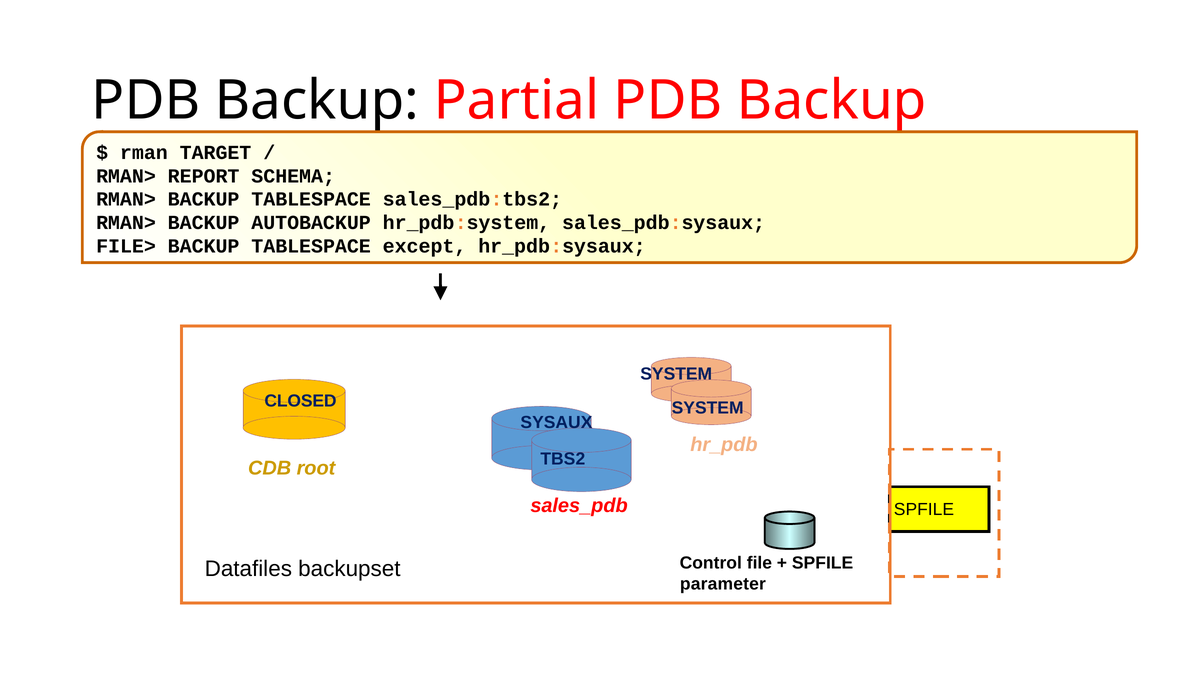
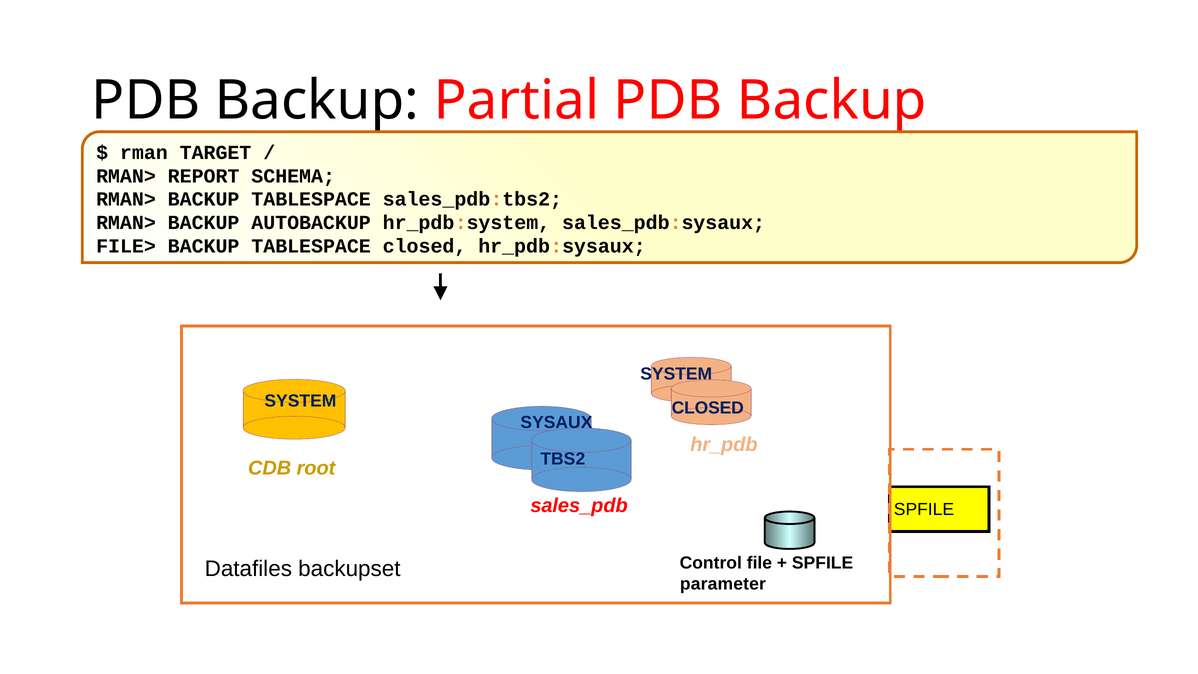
TABLESPACE except: except -> closed (425, 246)
CLOSED: CLOSED -> SYSTEM (300, 401)
SYSTEM: SYSTEM -> CLOSED (708, 408)
